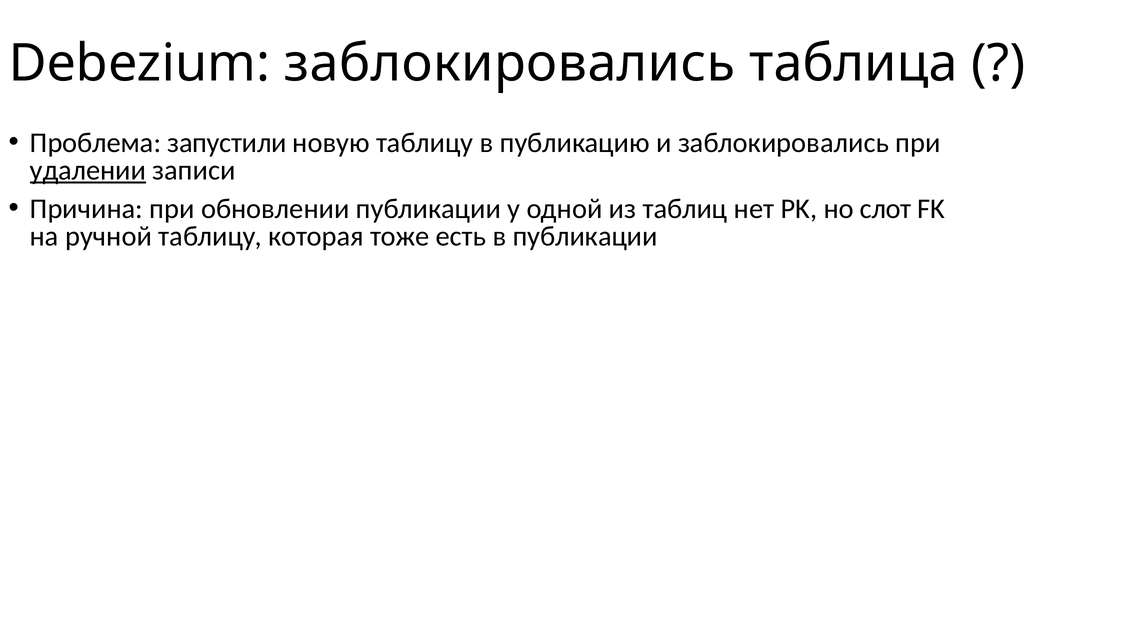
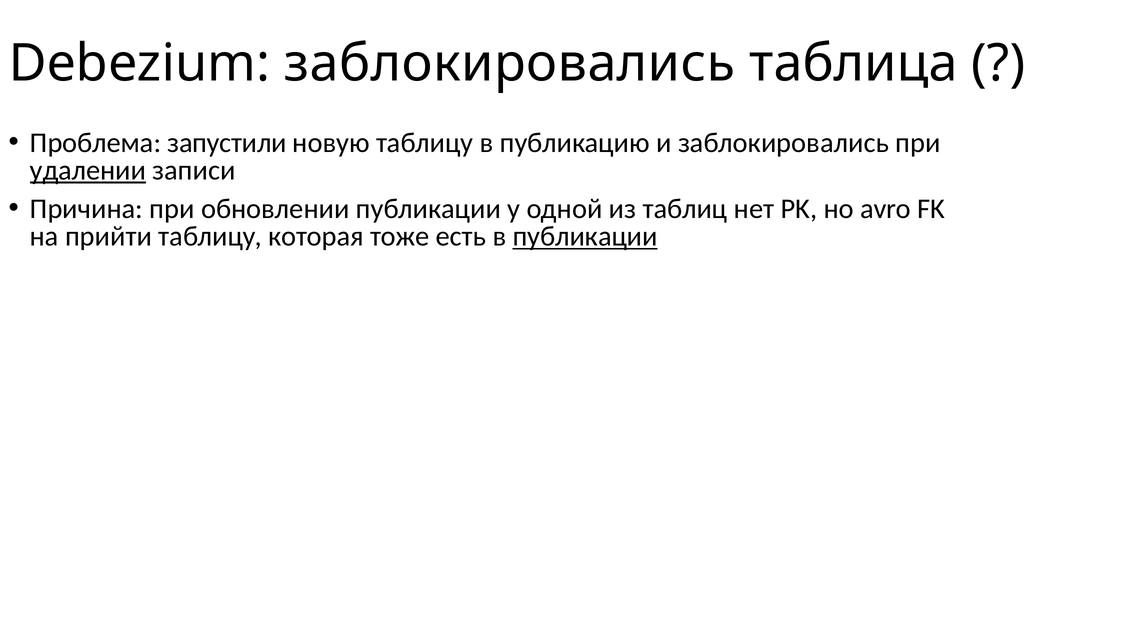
слот: слот -> avro (886, 209)
ручной: ручной -> прийти (109, 236)
публикации underline: none -> present (585, 236)
